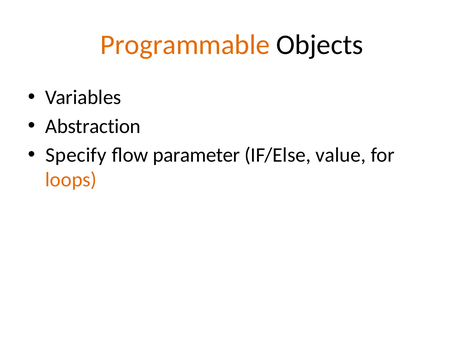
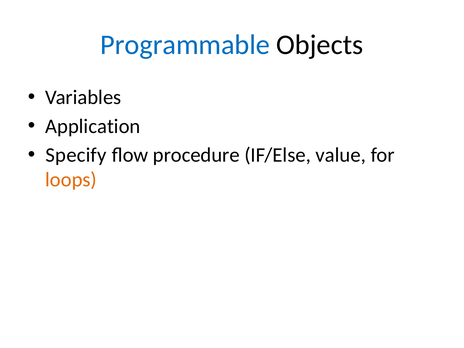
Programmable colour: orange -> blue (185, 45)
Abstraction: Abstraction -> Application (93, 126)
parameter: parameter -> procedure (196, 155)
